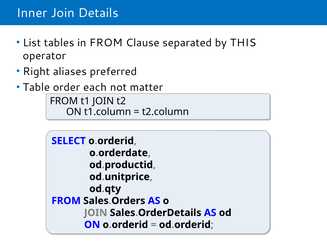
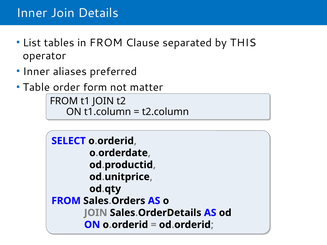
Right: Right -> Inner (36, 72)
each: each -> form (95, 87)
